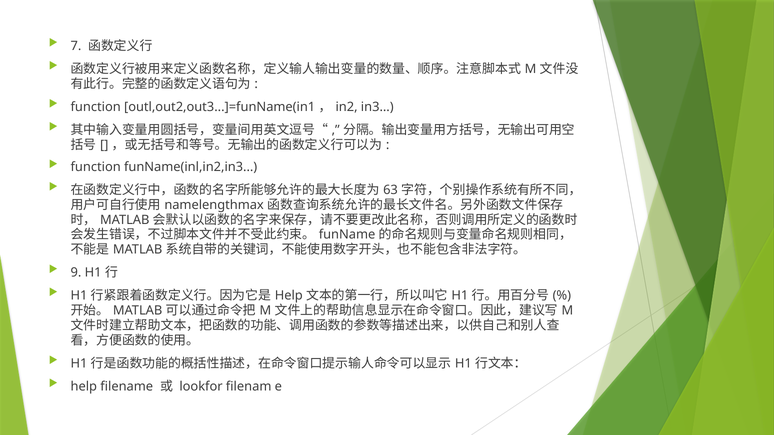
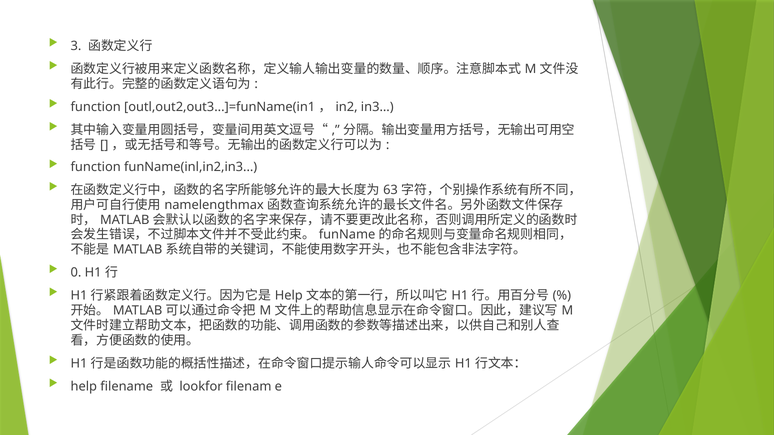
7: 7 -> 3 (76, 46)
9: 9 -> 0 (76, 273)
